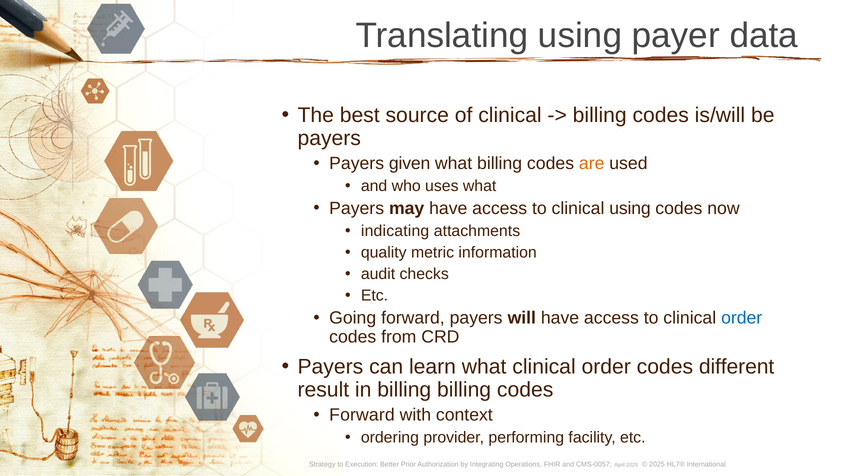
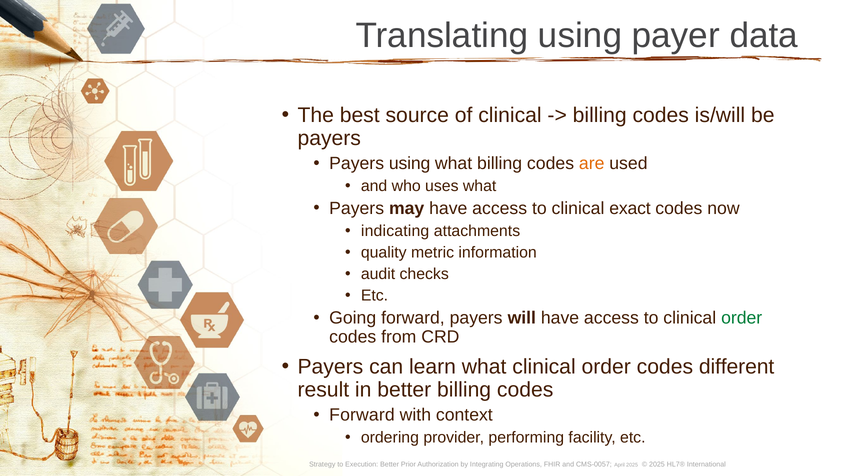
Payers given: given -> using (410, 163)
clinical using: using -> exact (630, 208)
order colour: blue -> green (742, 318)
in billing: billing -> better (404, 389)
